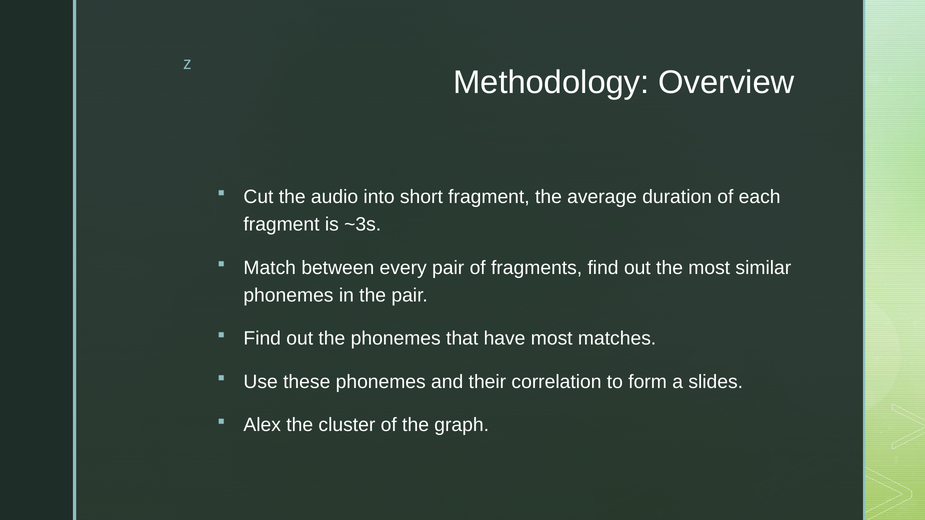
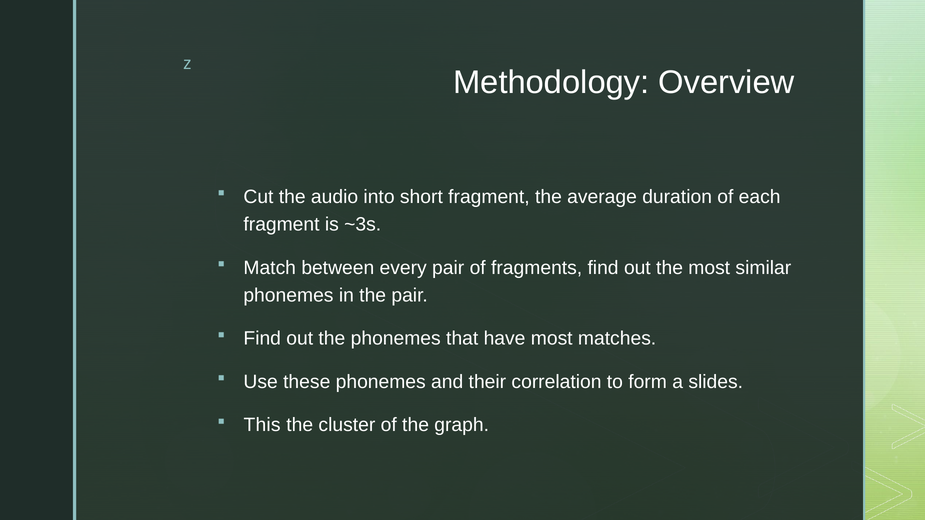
Alex: Alex -> This (262, 425)
